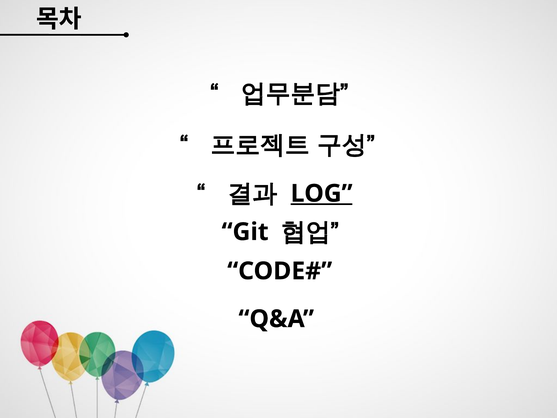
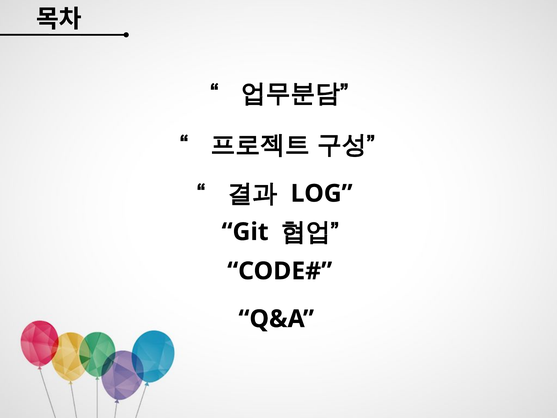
LOG underline: present -> none (322, 193)
